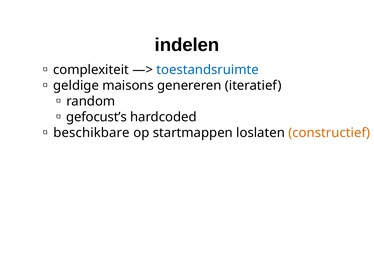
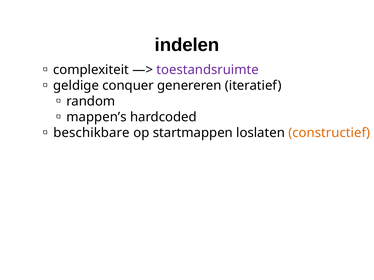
toestandsruimte colour: blue -> purple (208, 70)
maisons: maisons -> conquer (128, 86)
gefocust’s: gefocust’s -> mappen’s (96, 117)
